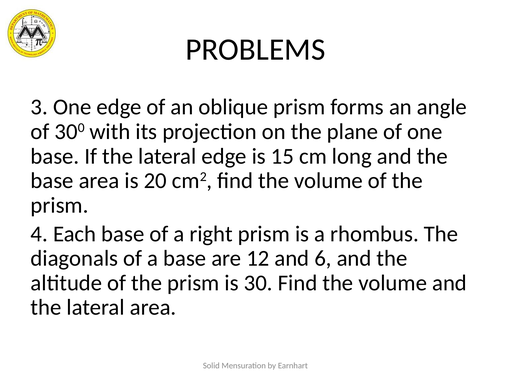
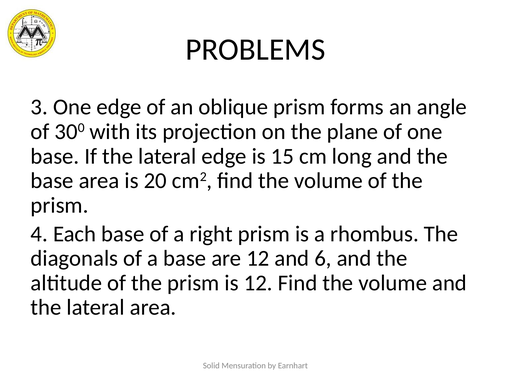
is 30: 30 -> 12 (258, 283)
